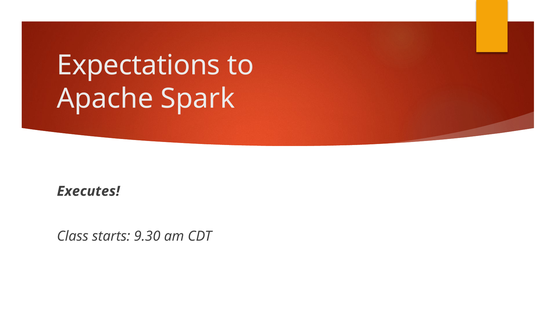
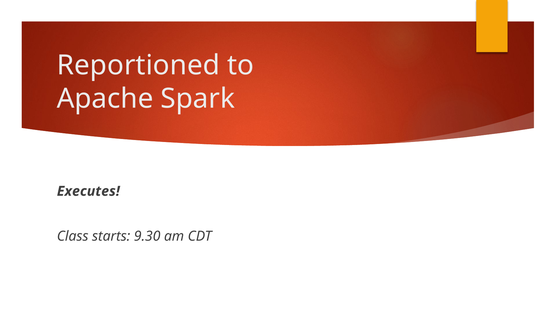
Expectations: Expectations -> Reportioned (138, 65)
